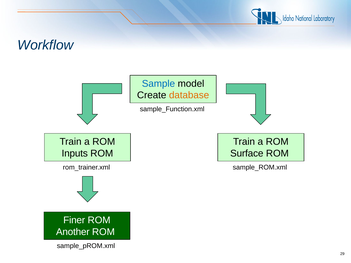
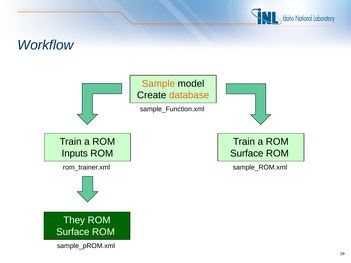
Sample colour: blue -> orange (158, 84)
Finer: Finer -> They (74, 220)
Another: Another -> Surface (73, 232)
